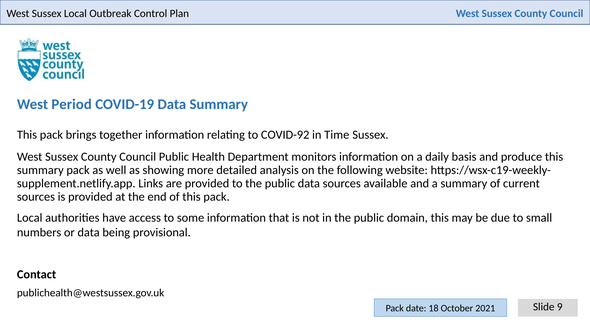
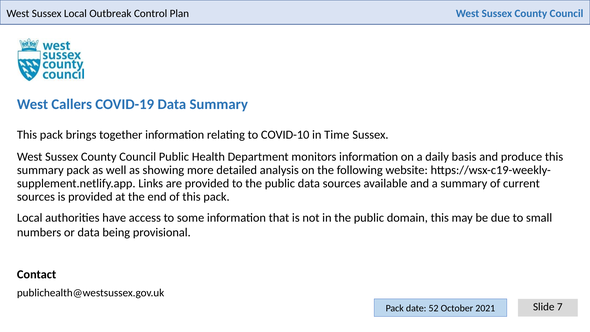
Period: Period -> Callers (72, 104)
COVID-92: COVID-92 -> COVID-10 (285, 135)
9: 9 -> 7 (560, 307)
18: 18 -> 52 (434, 308)
